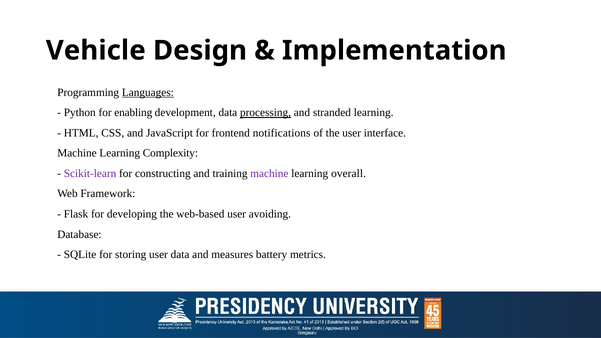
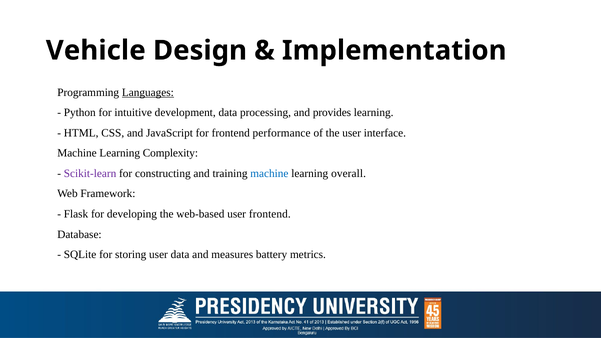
enabling: enabling -> intuitive (133, 113)
processing underline: present -> none (266, 113)
stranded: stranded -> provides (332, 113)
notifications: notifications -> performance (282, 133)
machine colour: purple -> blue (269, 173)
user avoiding: avoiding -> frontend (270, 214)
